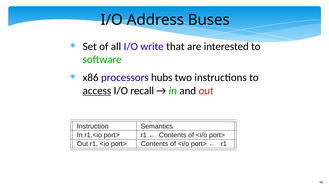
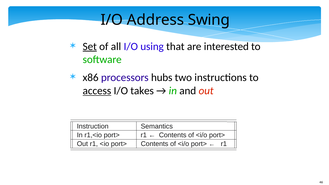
Buses: Buses -> Swing (209, 20)
Set underline: none -> present (90, 46)
write: write -> using (152, 46)
recall: recall -> takes (142, 91)
